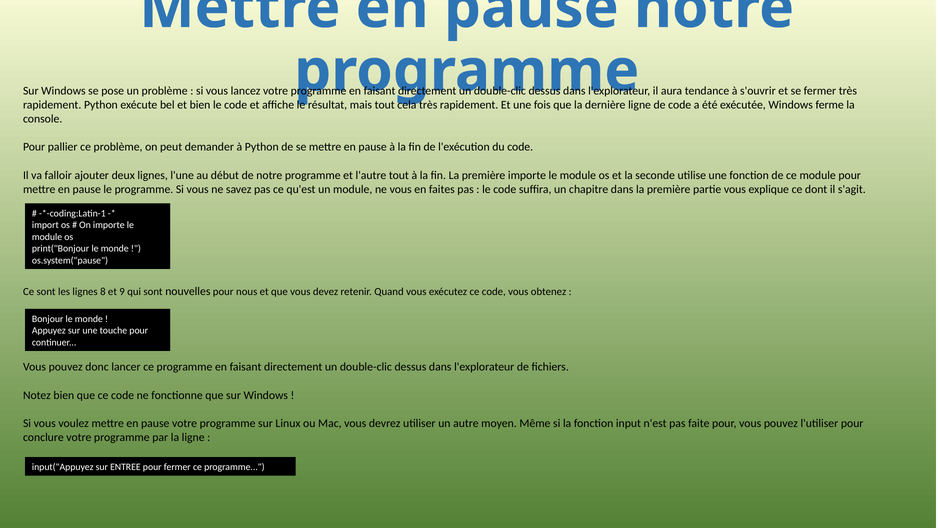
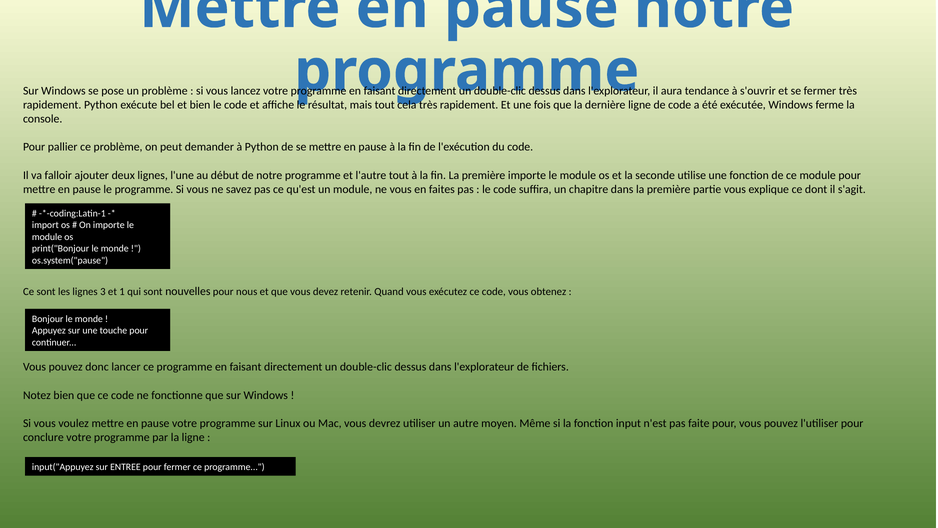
8: 8 -> 3 (103, 292)
9: 9 -> 1 (122, 292)
